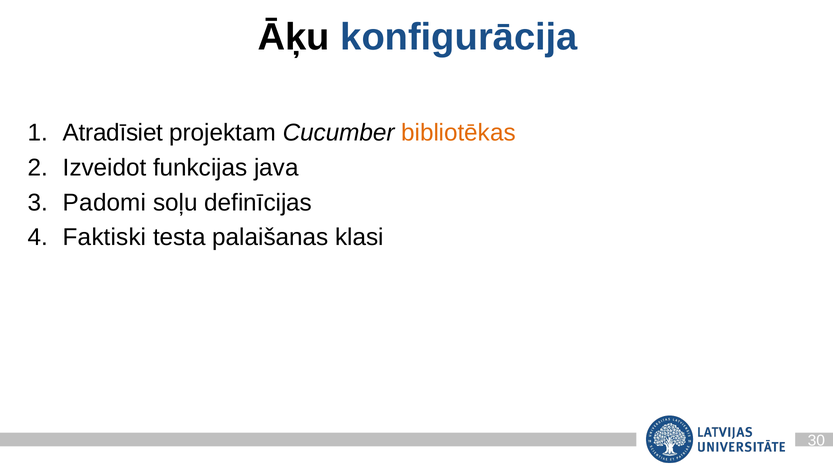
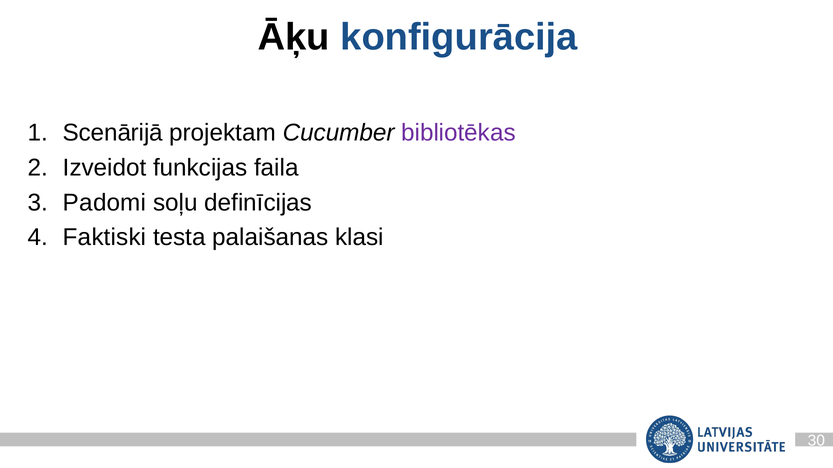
Atradīsiet: Atradīsiet -> Scenārijā (113, 133)
bibliotēkas colour: orange -> purple (458, 133)
java: java -> faila (276, 168)
